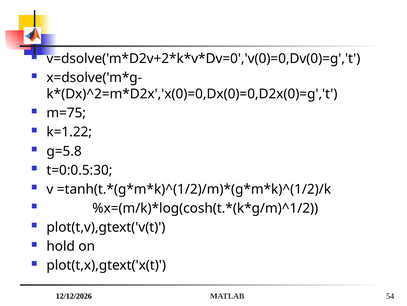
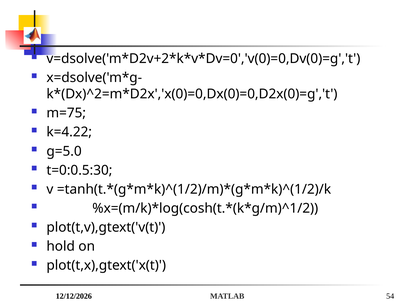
k=1.22: k=1.22 -> k=4.22 (69, 132)
g=5.8: g=5.8 -> g=5.0 (64, 151)
